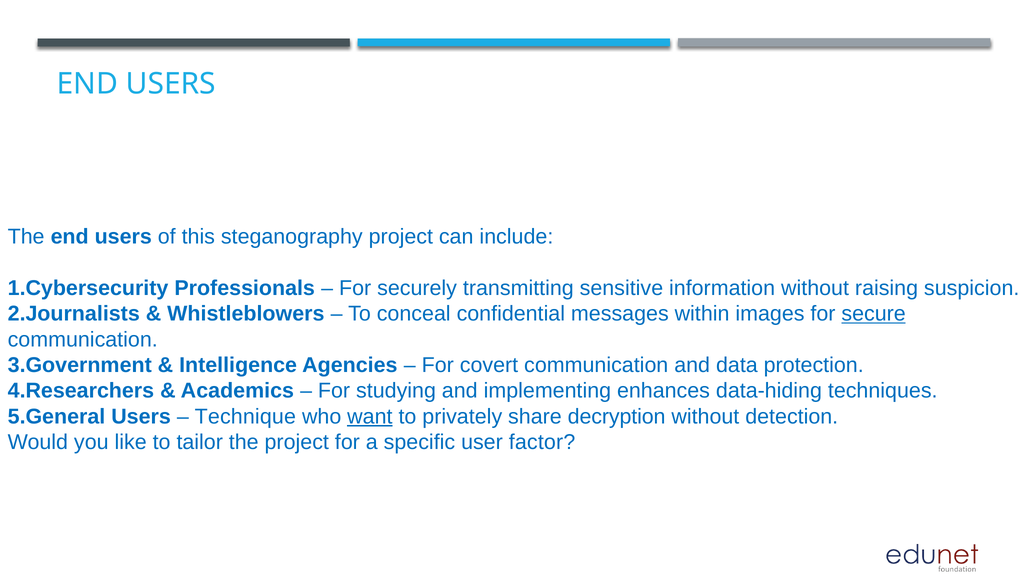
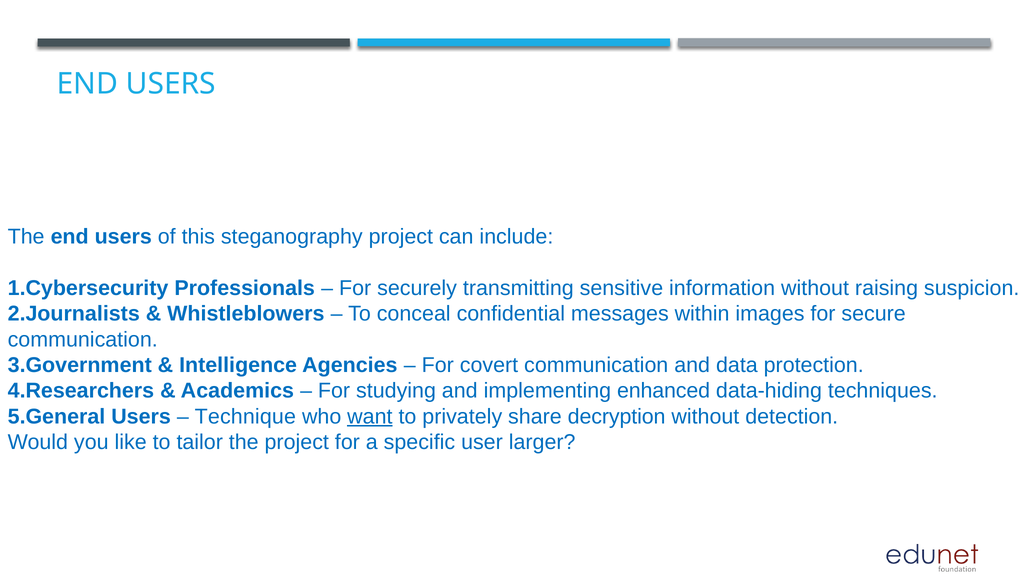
secure underline: present -> none (874, 314)
enhances: enhances -> enhanced (664, 391)
factor: factor -> larger (542, 443)
